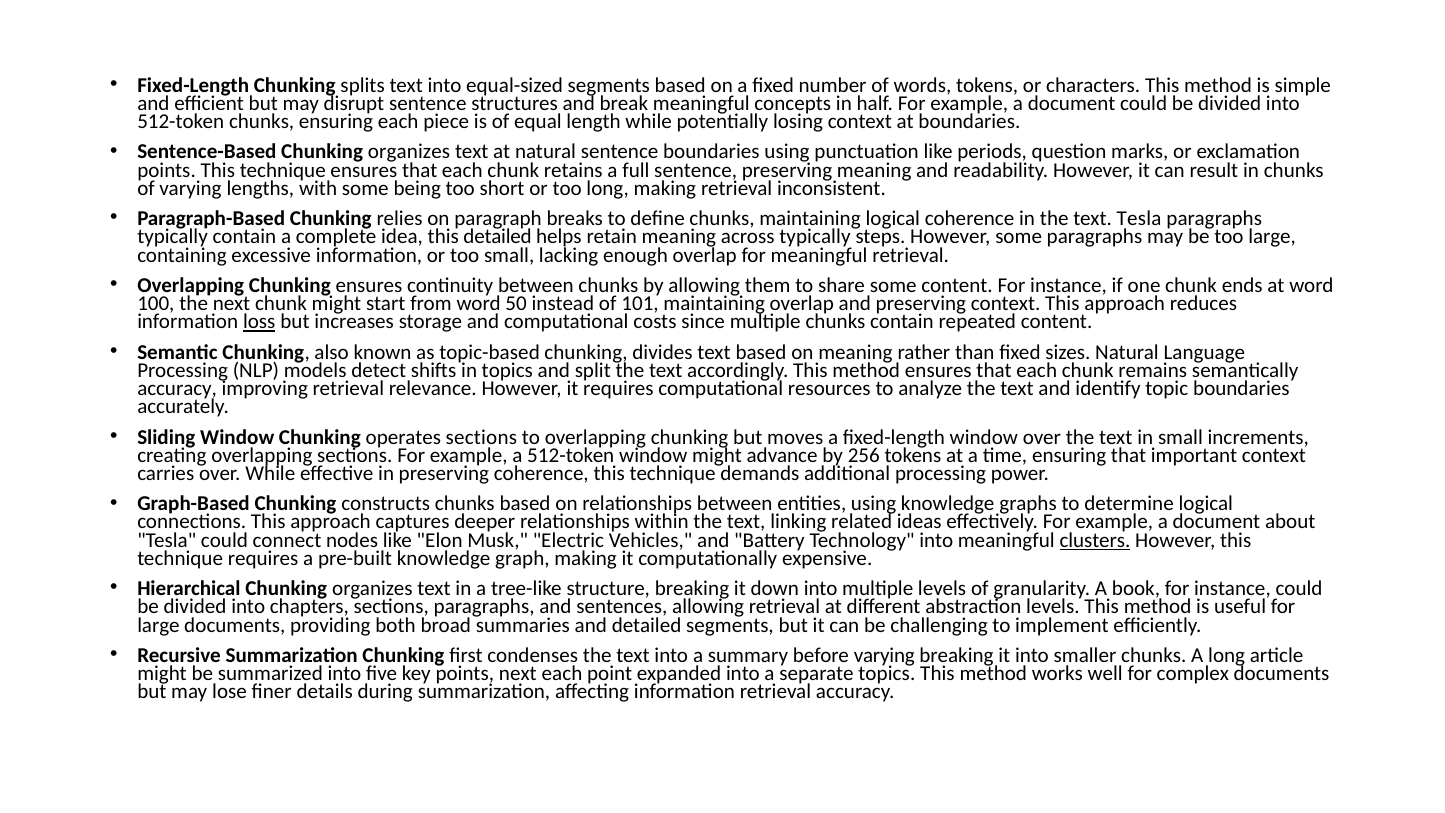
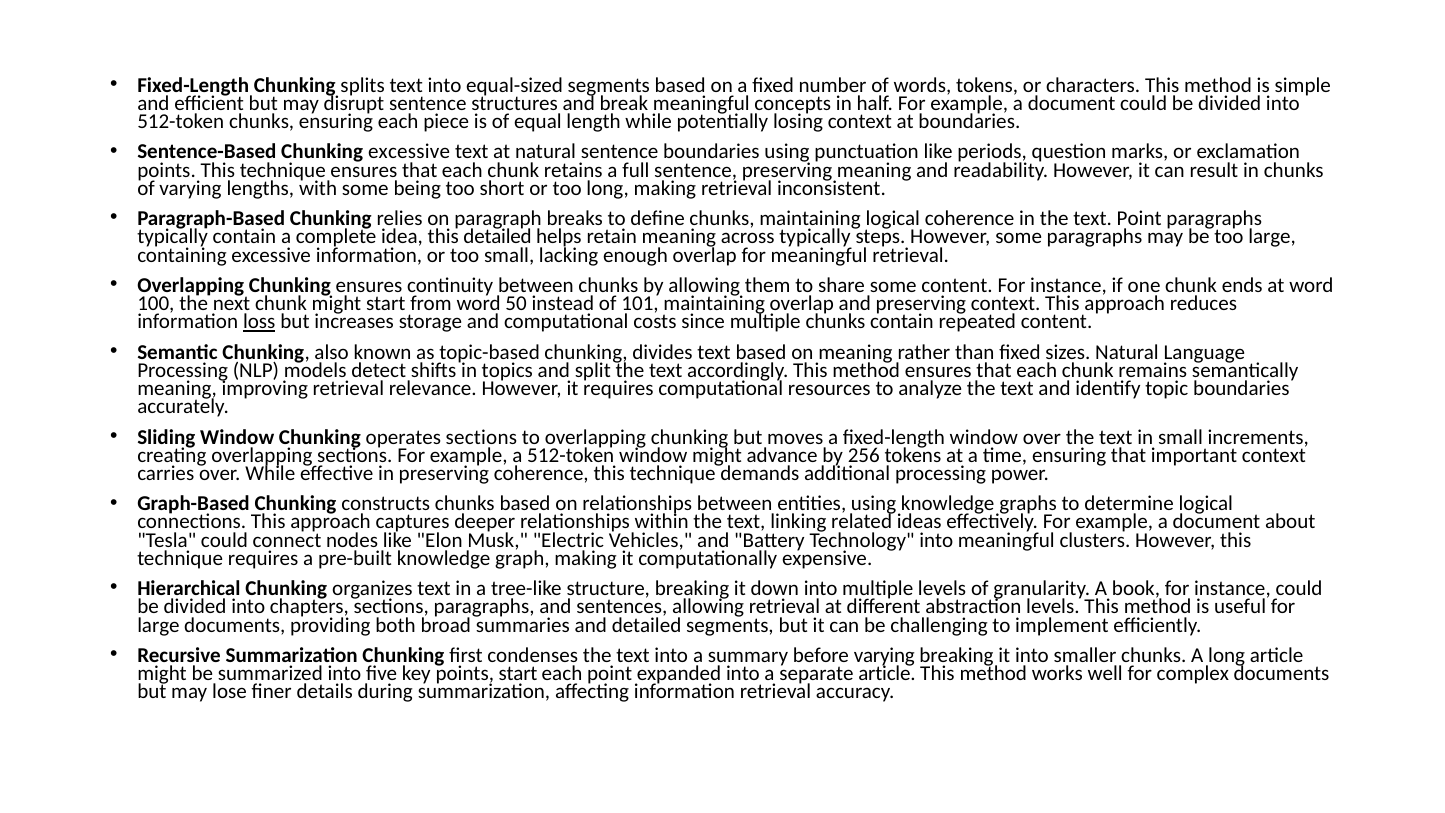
Sentence-Based Chunking organizes: organizes -> excessive (409, 152)
text Tesla: Tesla -> Point (1139, 219)
accuracy: accuracy -> meaning (177, 388)
clusters underline: present -> none (1095, 540)
points next: next -> start (518, 673)
separate topics: topics -> article (887, 673)
